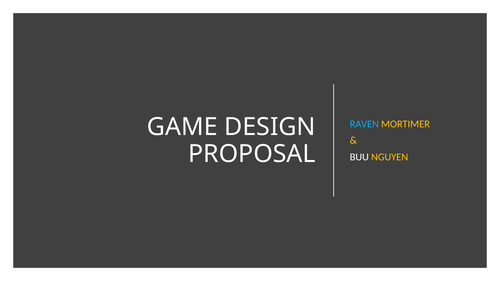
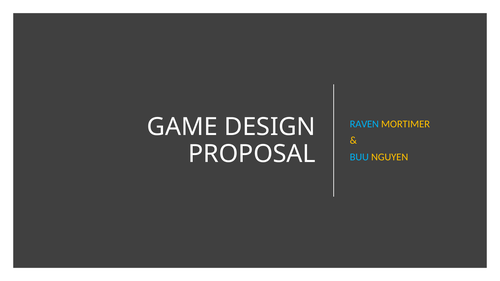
BUU colour: white -> light blue (359, 157)
